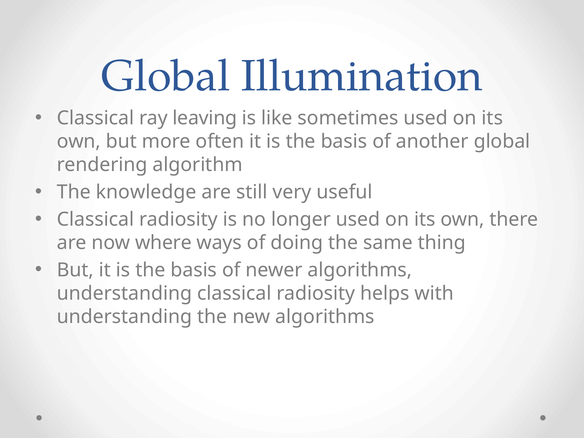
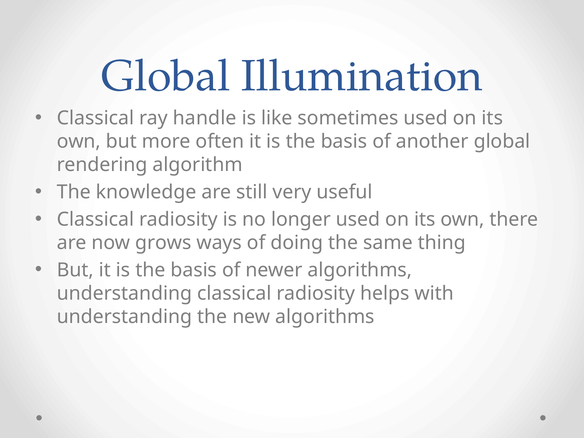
leaving: leaving -> handle (205, 118)
where: where -> grows (163, 243)
